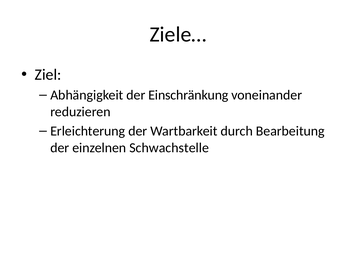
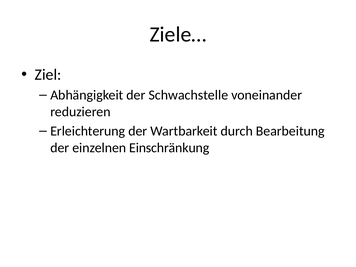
Einschränkung: Einschränkung -> Schwachstelle (188, 95)
Schwachstelle: Schwachstelle -> Einschränkung (169, 148)
